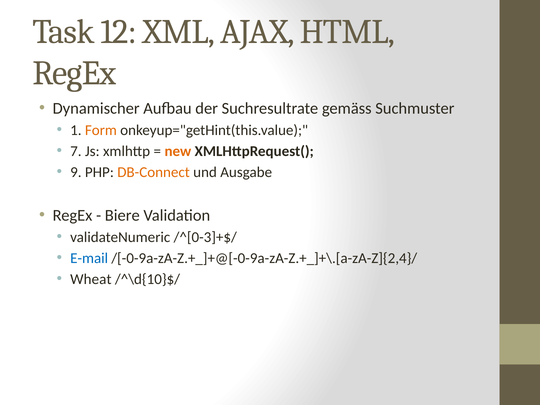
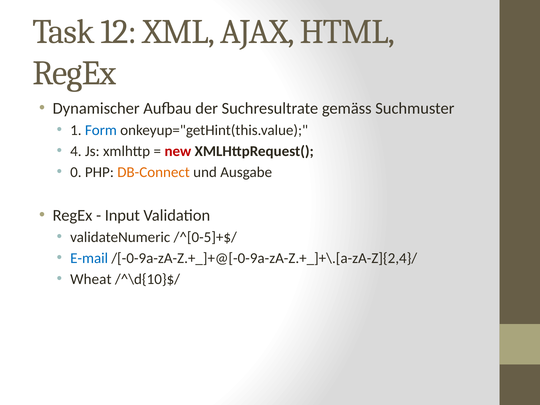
Form colour: orange -> blue (101, 130)
7: 7 -> 4 (76, 151)
new colour: orange -> red (178, 151)
9: 9 -> 0 (76, 172)
Biere: Biere -> Input (122, 215)
/^[0-3]+$/: /^[0-3]+$/ -> /^[0-5]+$/ (205, 237)
